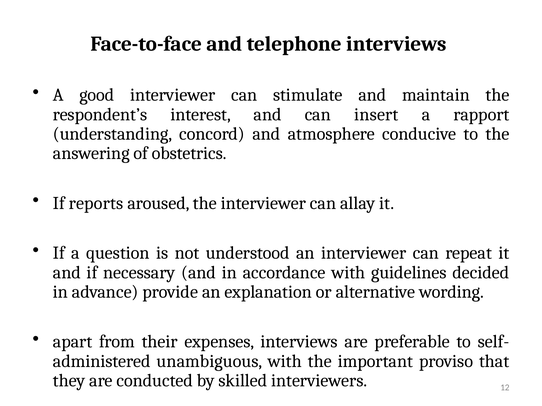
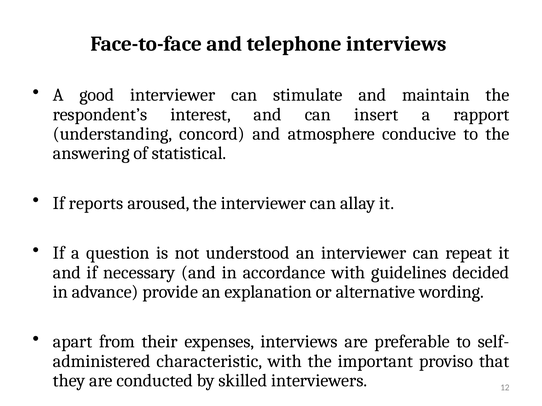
obstetrics: obstetrics -> statistical (189, 154)
unambiguous: unambiguous -> characteristic (209, 362)
